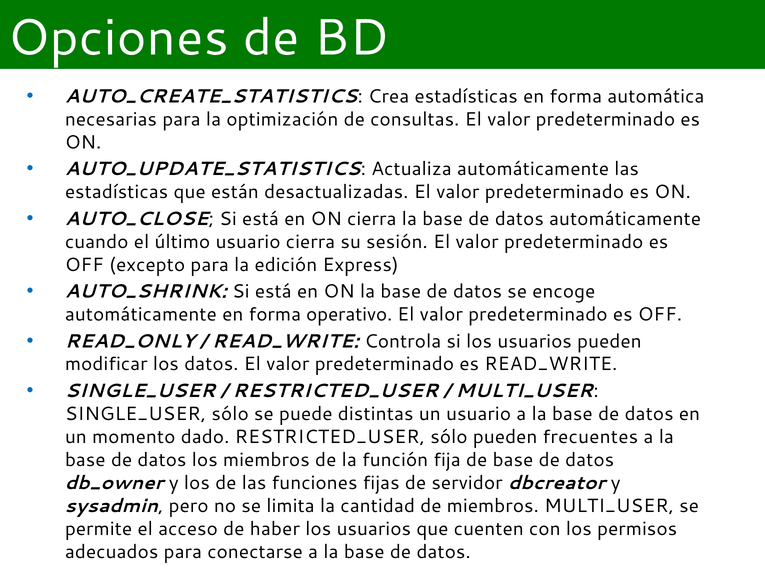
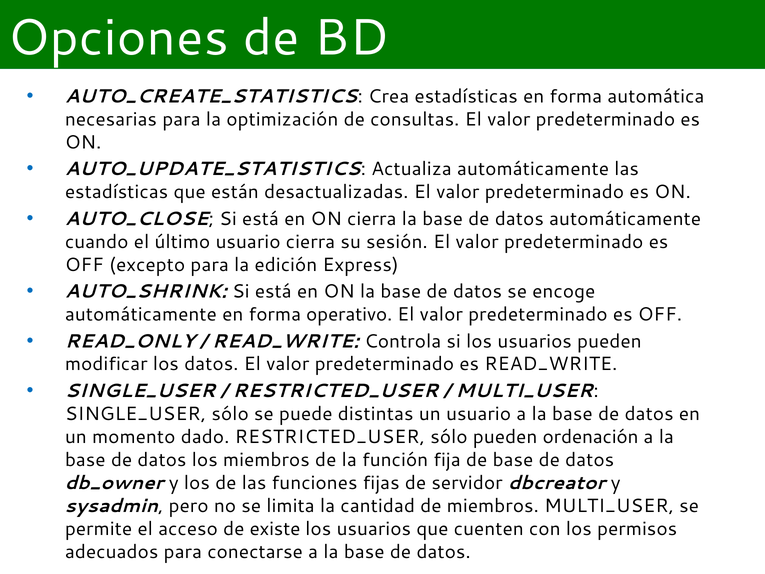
frecuentes: frecuentes -> ordenación (591, 437)
haber: haber -> existe (275, 528)
